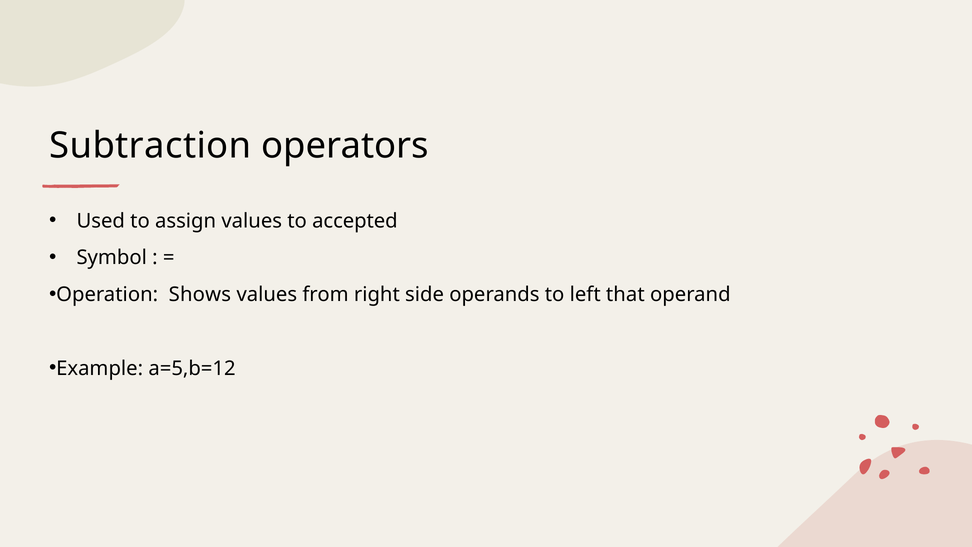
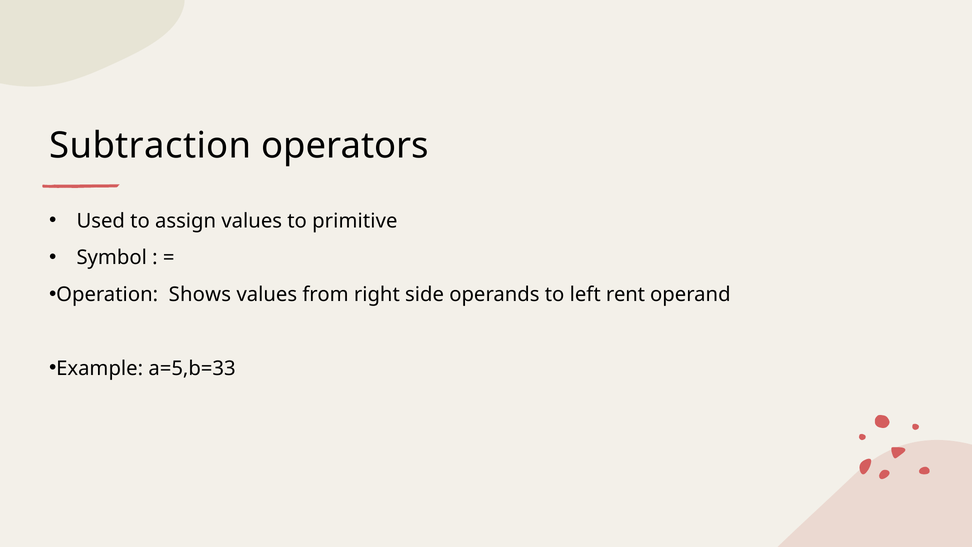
accepted: accepted -> primitive (355, 221)
that: that -> rent (625, 294)
a=5,b=12: a=5,b=12 -> a=5,b=33 (192, 368)
